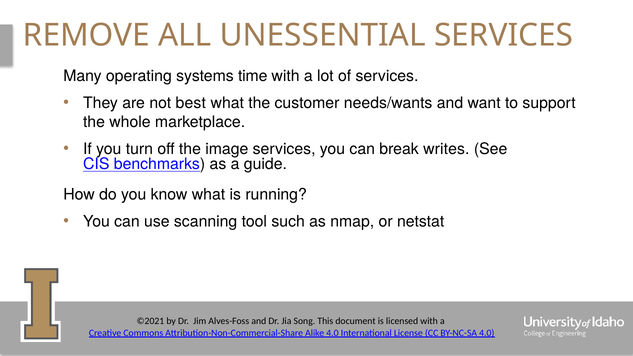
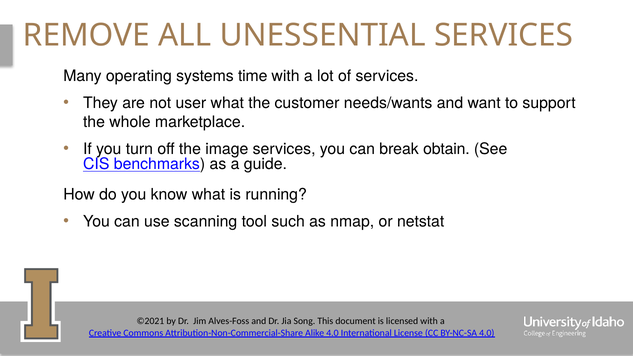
best: best -> user (191, 103)
writes: writes -> obtain (446, 149)
